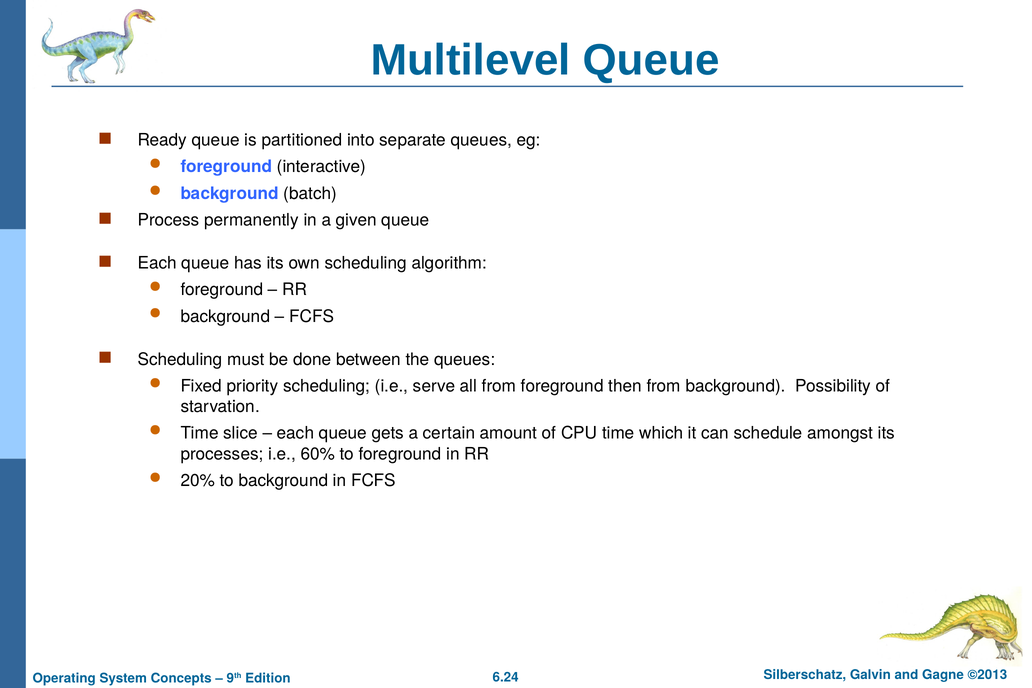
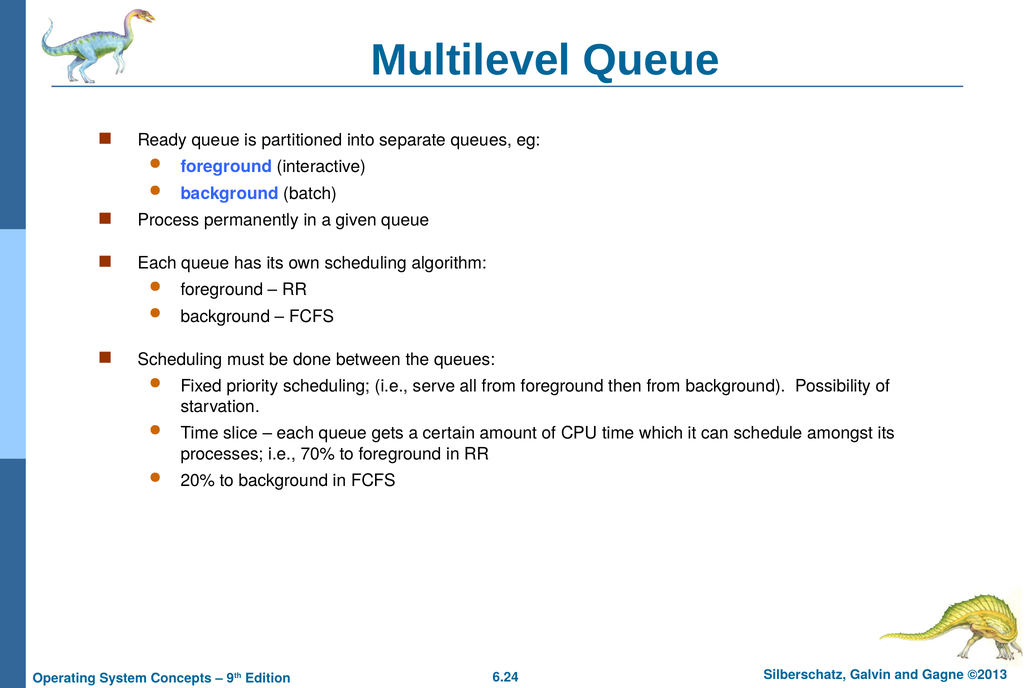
60%: 60% -> 70% (318, 454)
